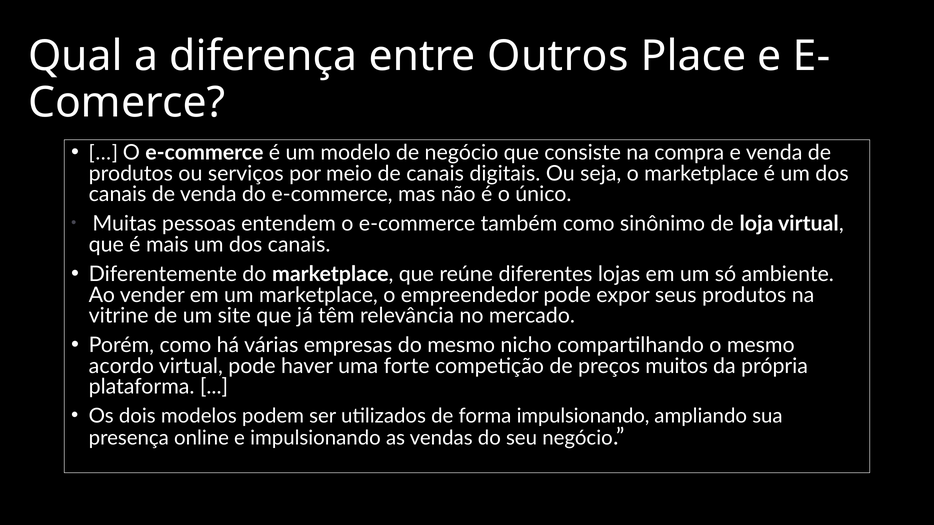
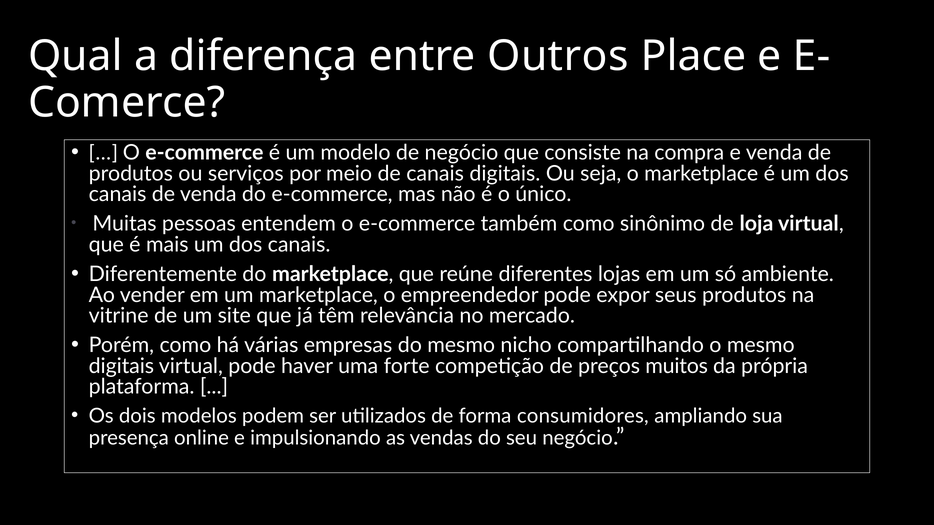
acordo: acordo -> digitais (121, 366)
forma impulsionando: impulsionando -> consumidores (583, 416)
